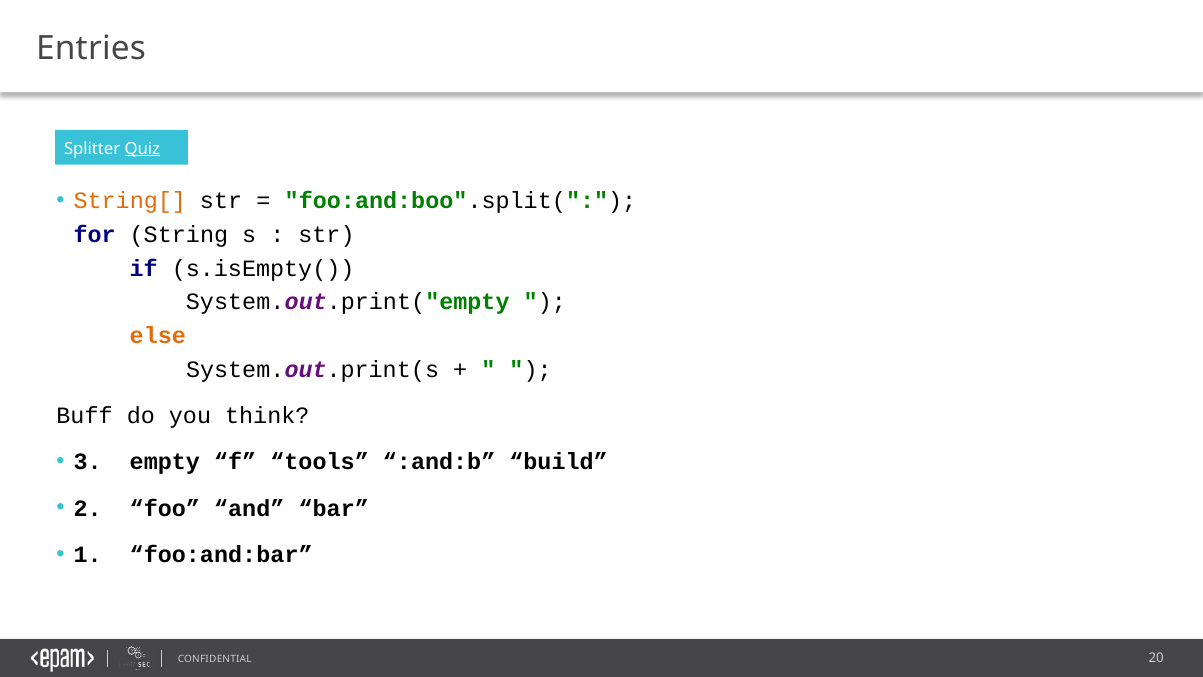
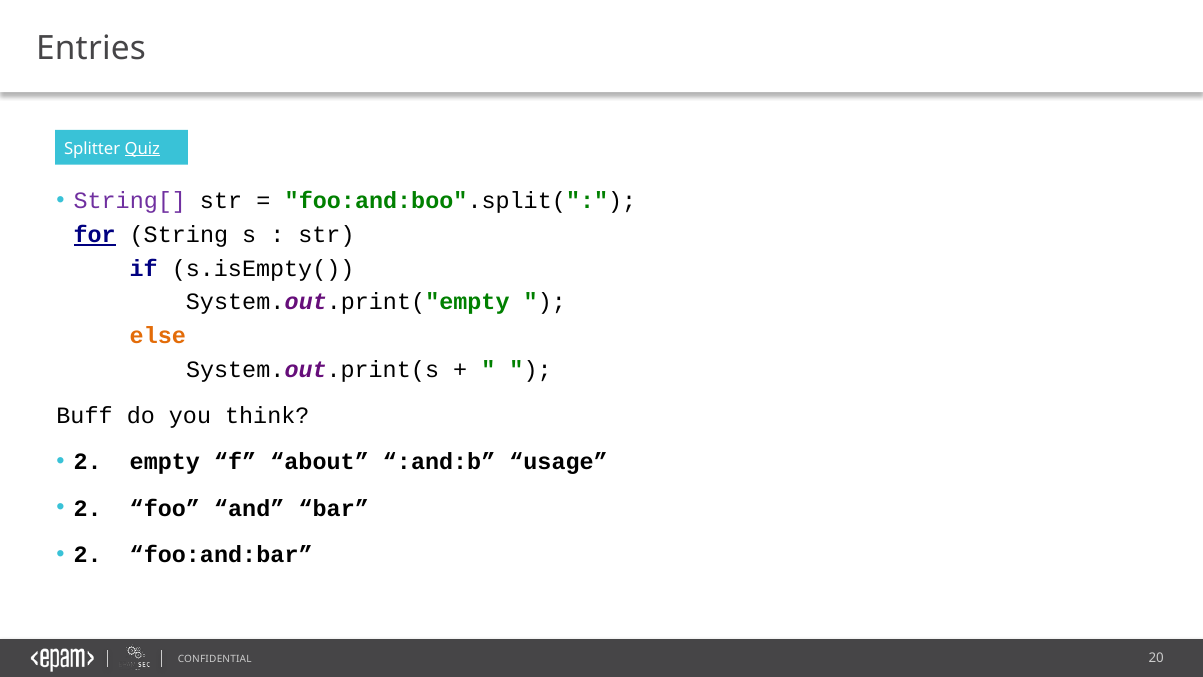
String[ colour: orange -> purple (130, 201)
for underline: none -> present (95, 235)
3: 3 -> 2 (88, 462)
tools: tools -> about (320, 462)
build: build -> usage (559, 462)
1: 1 -> 2 (88, 554)
